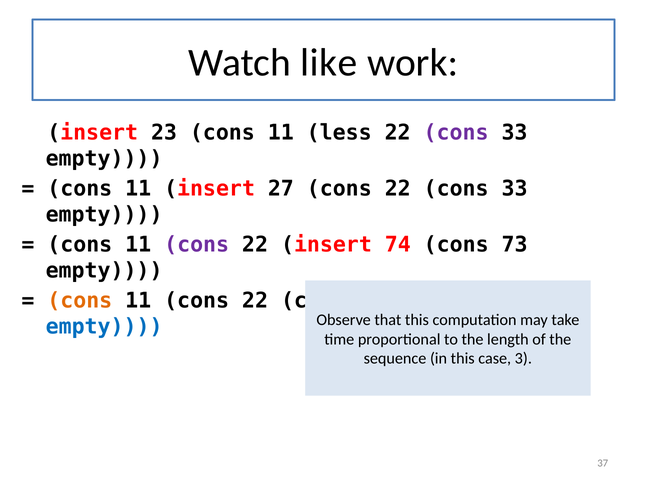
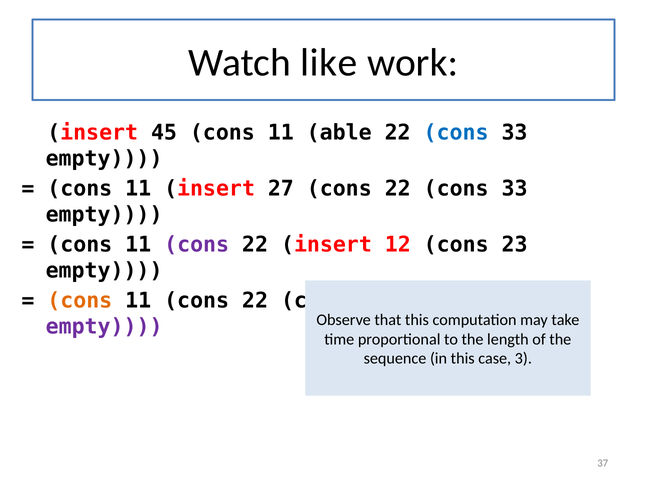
23: 23 -> 45 (164, 133)
less: less -> able (339, 133)
cons colour: purple -> blue (456, 133)
74: 74 -> 12 (398, 245)
73: 73 -> 23 (515, 245)
empty colour: blue -> purple (104, 327)
